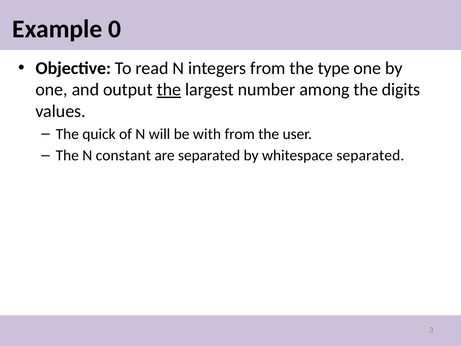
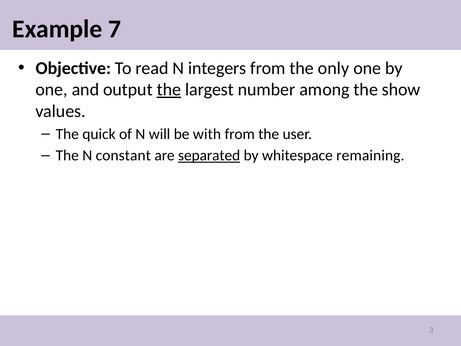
0: 0 -> 7 (115, 29)
type: type -> only (334, 68)
digits: digits -> show (401, 90)
separated underline: none -> present (209, 155)
whitespace separated: separated -> remaining (370, 155)
